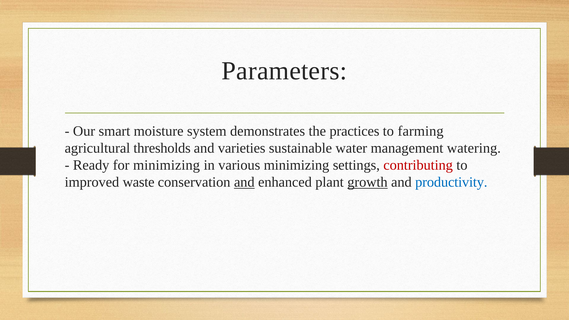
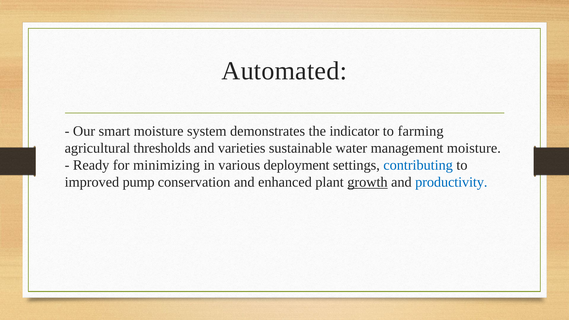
Parameters: Parameters -> Automated (284, 71)
practices: practices -> indicator (354, 131)
management watering: watering -> moisture (474, 148)
various minimizing: minimizing -> deployment (297, 165)
contributing colour: red -> blue (418, 165)
waste: waste -> pump (139, 182)
and underline: present -> none (244, 182)
